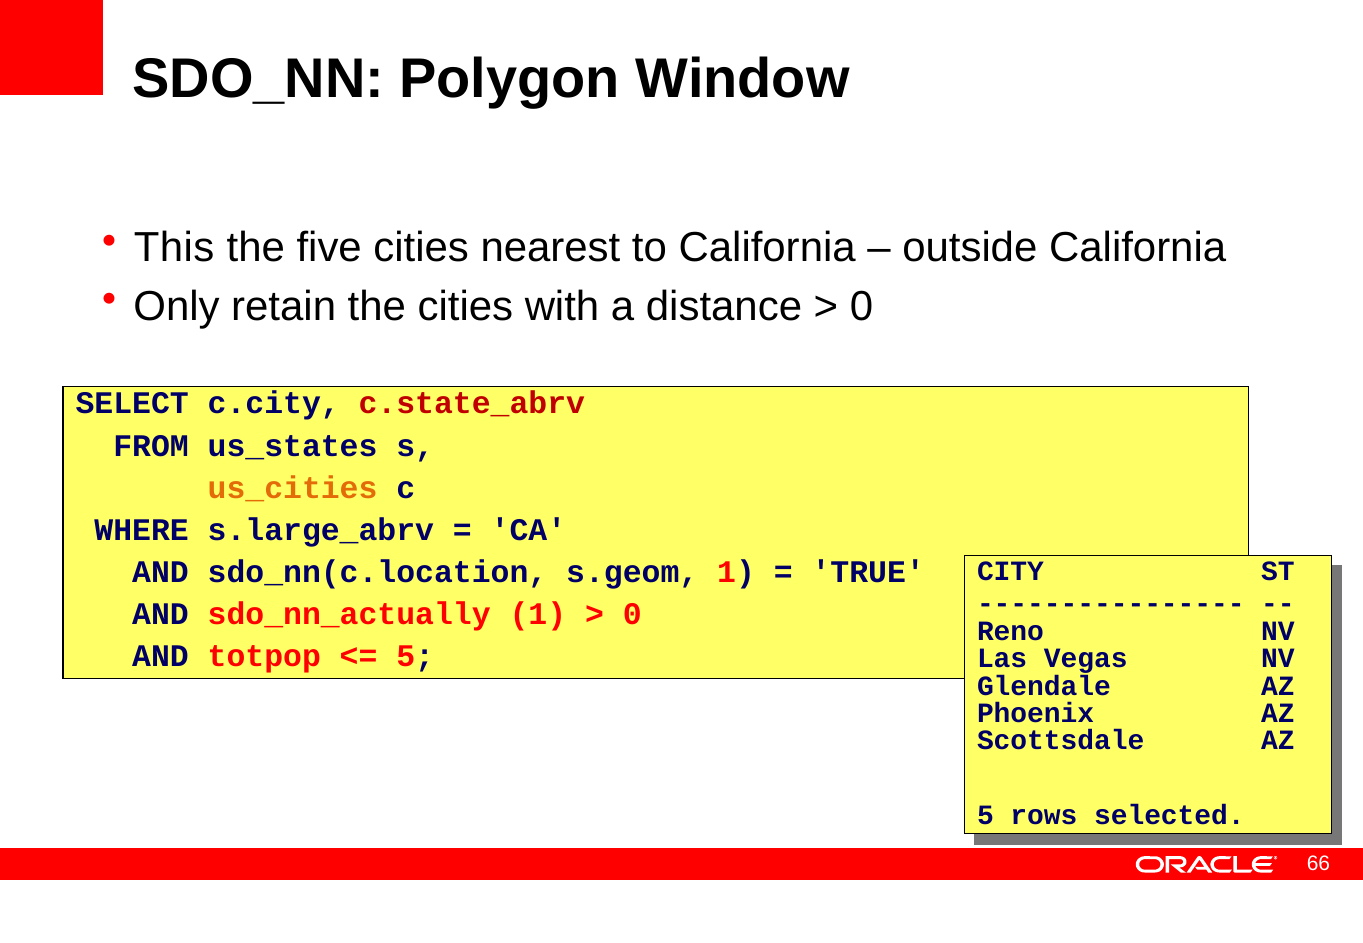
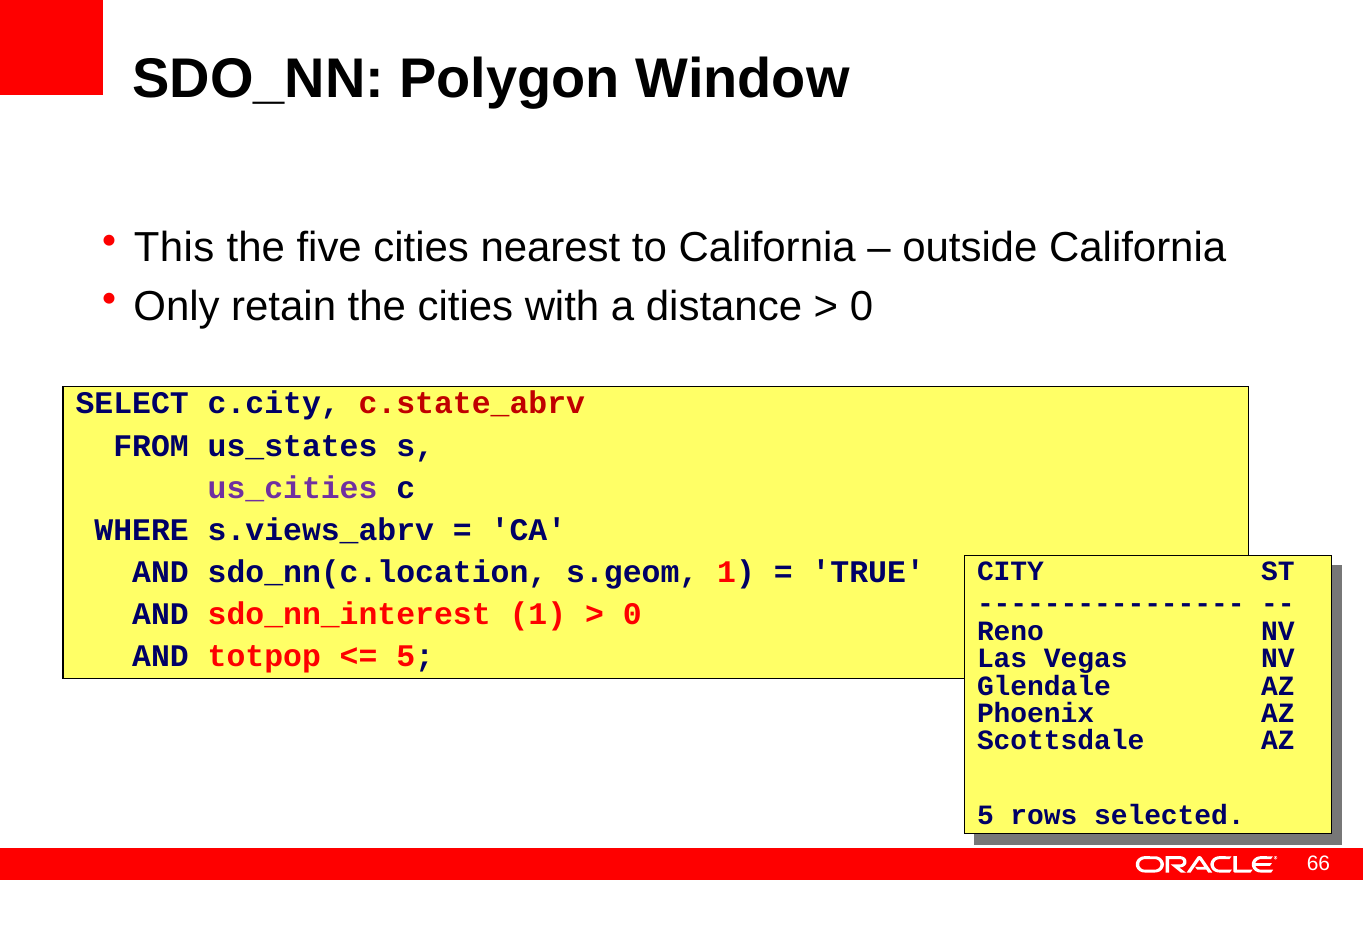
us_cities colour: orange -> purple (293, 488)
s.large_abrv: s.large_abrv -> s.views_abrv (321, 530)
sdo_nn_actually: sdo_nn_actually -> sdo_nn_interest (349, 615)
